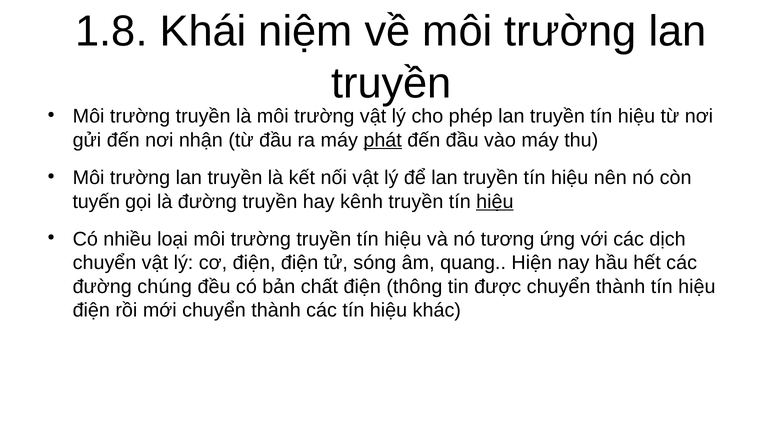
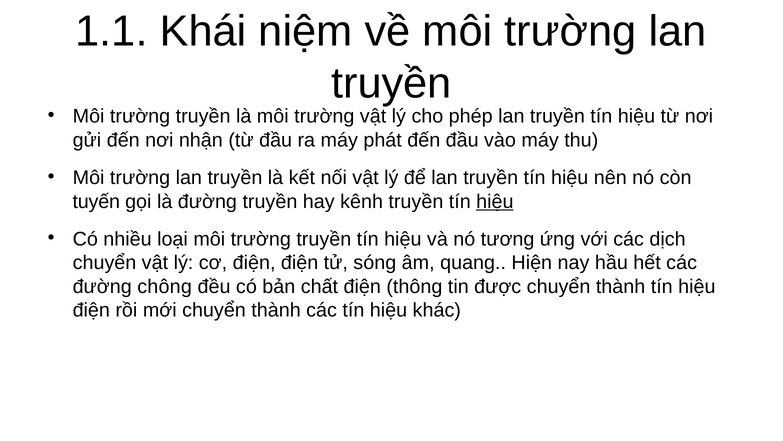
1.8: 1.8 -> 1.1 (111, 31)
phát underline: present -> none (383, 140)
chúng: chúng -> chông (165, 286)
